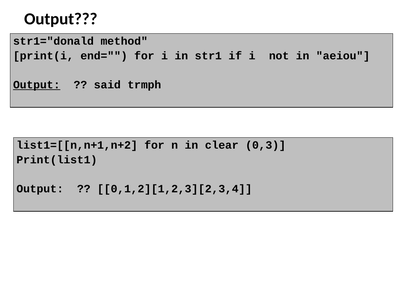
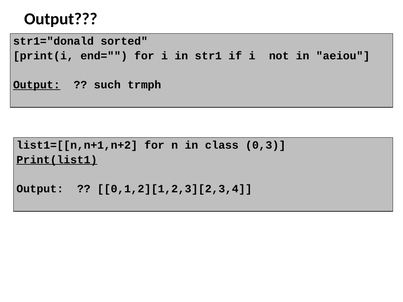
method: method -> sorted (124, 41)
said: said -> such (107, 85)
clear: clear -> class (222, 145)
Print(list1 underline: none -> present (57, 160)
